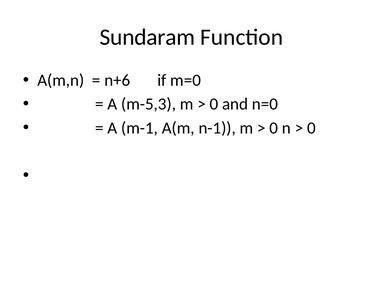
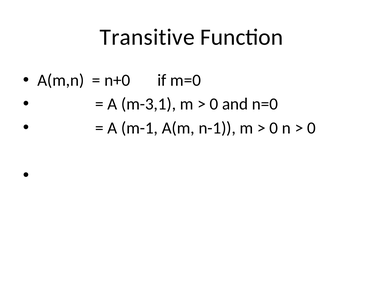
Sundaram: Sundaram -> Transitive (147, 37)
n+6: n+6 -> n+0 (117, 80)
m-5,3: m-5,3 -> m-3,1 (149, 104)
